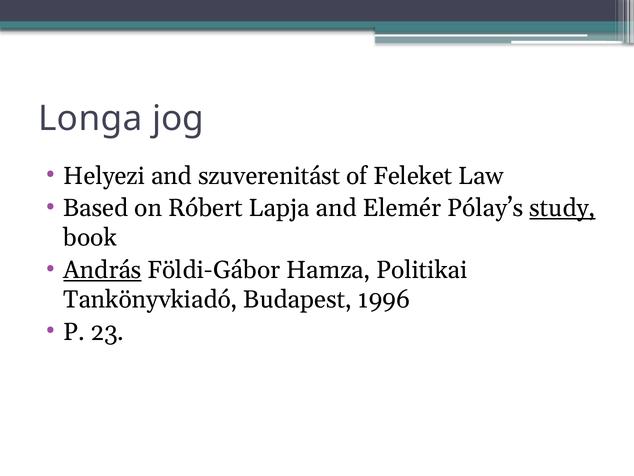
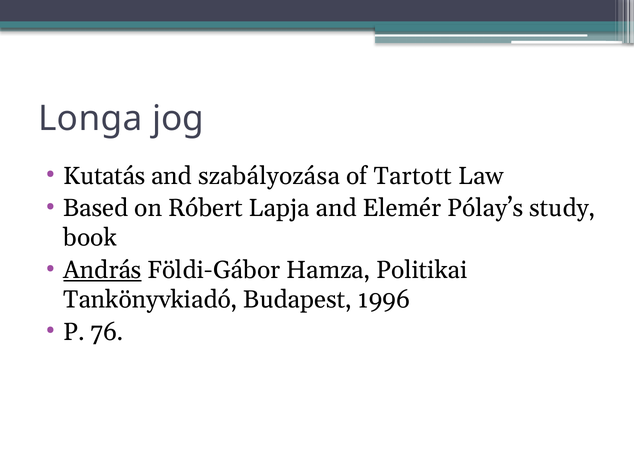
Helyezi: Helyezi -> Kutatás (104, 176)
szuverenitást: szuverenitást -> szabályozása (269, 176)
Feleket: Feleket -> Tartott (413, 176)
study underline: present -> none (562, 208)
23: 23 -> 76 (107, 332)
